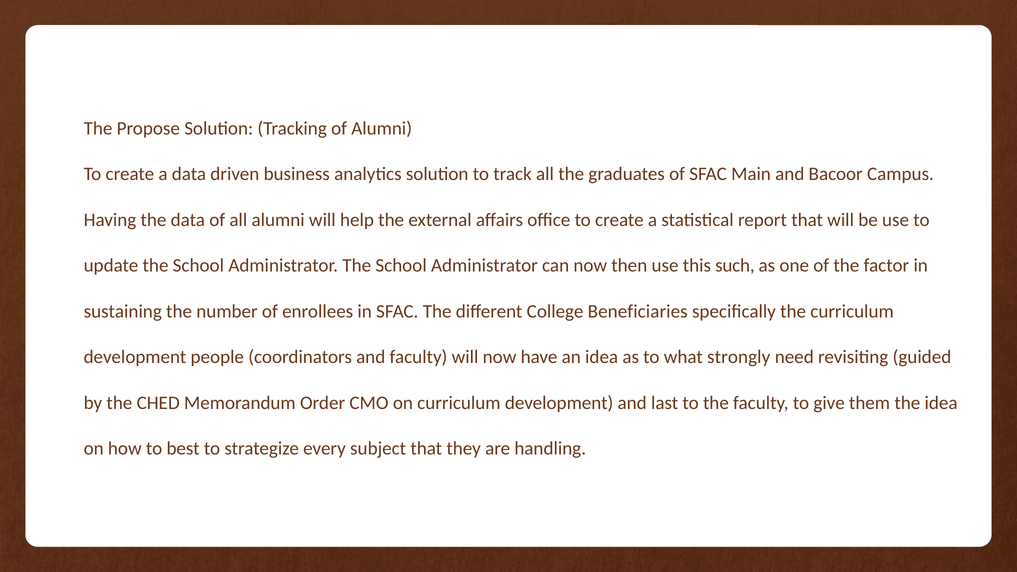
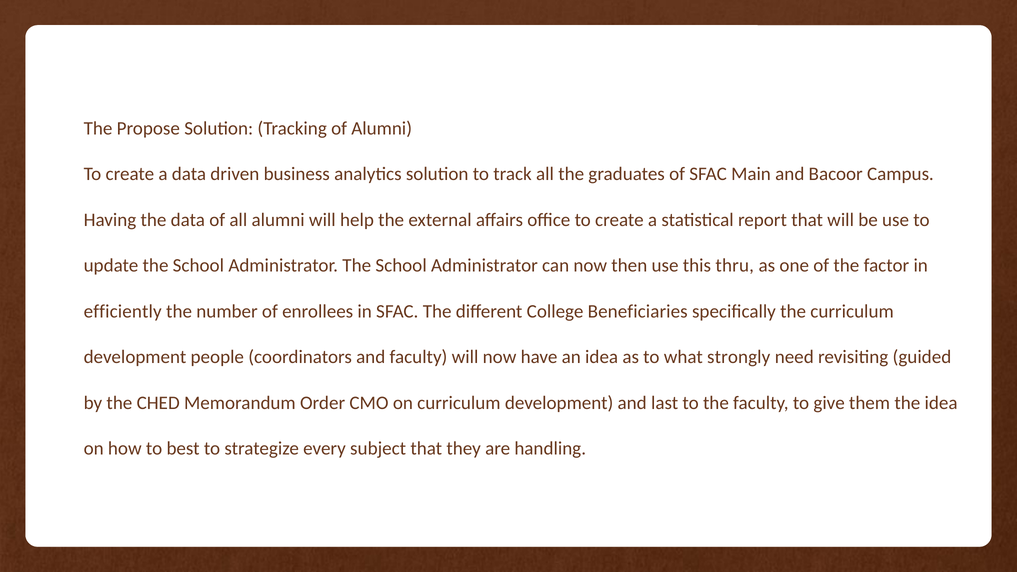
such: such -> thru (735, 266)
sustaining: sustaining -> efficiently (123, 311)
